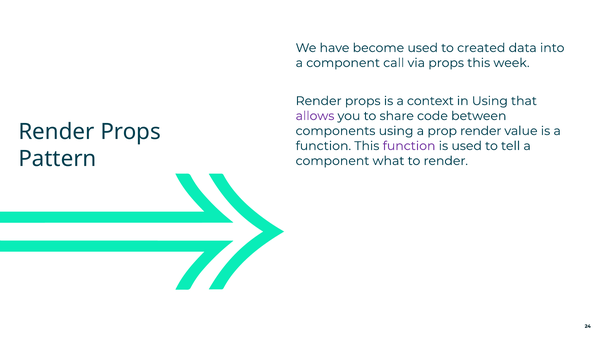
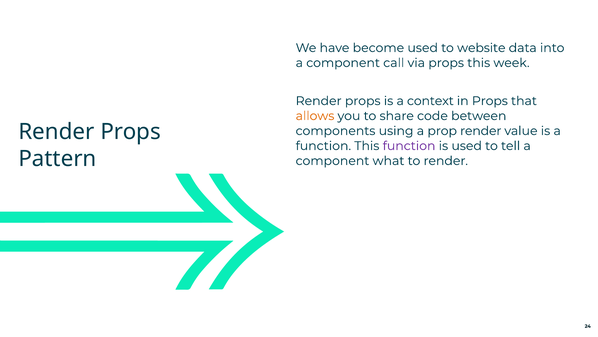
created: created -> website (481, 48)
in Using: Using -> Props (490, 101)
allows colour: purple -> orange (315, 116)
